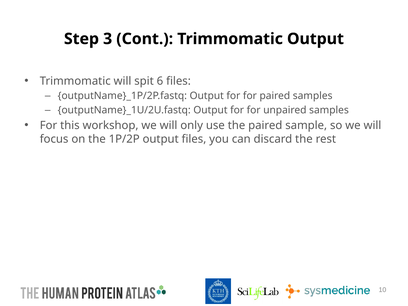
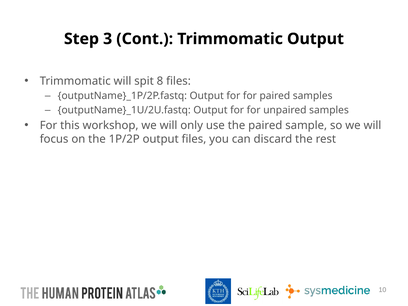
6: 6 -> 8 (160, 81)
